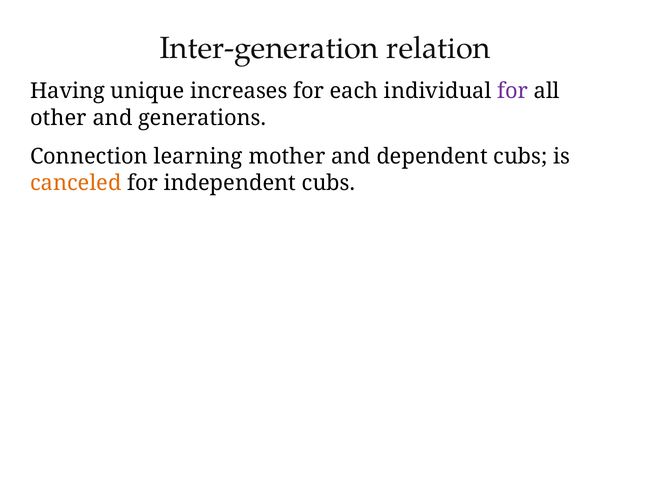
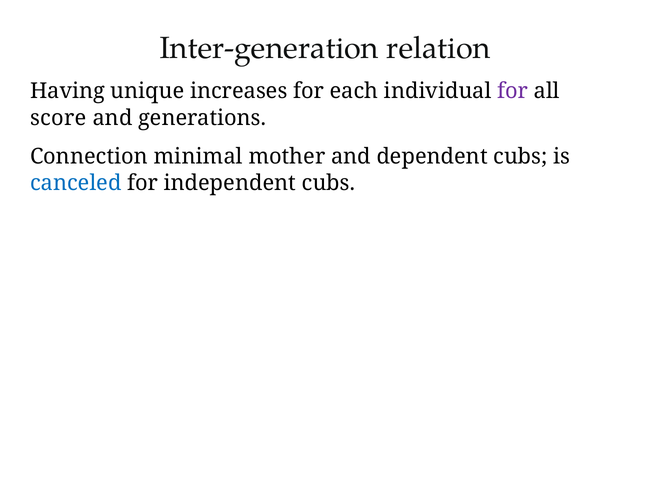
other: other -> score (58, 118)
learning: learning -> minimal (198, 157)
canceled colour: orange -> blue (76, 183)
